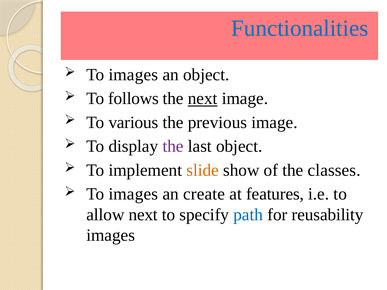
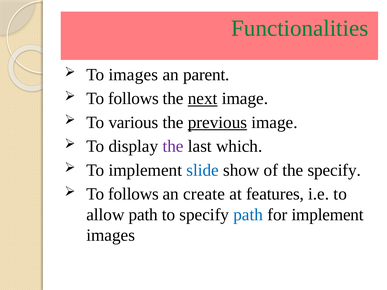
Functionalities colour: blue -> green (300, 28)
an object: object -> parent (206, 75)
previous underline: none -> present (217, 123)
last object: object -> which (239, 146)
slide colour: orange -> blue (203, 170)
the classes: classes -> specify (334, 170)
images: images -> follows (133, 194)
allow next: next -> path (143, 215)
for reusability: reusability -> implement (328, 215)
